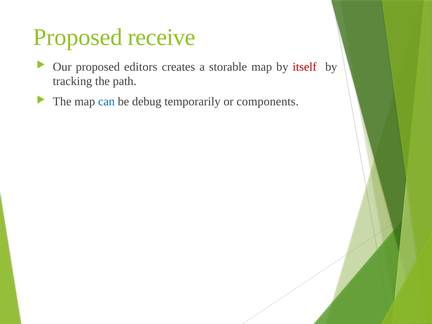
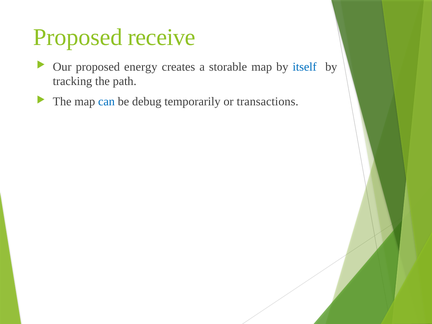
editors: editors -> energy (141, 67)
itself colour: red -> blue (305, 67)
components: components -> transactions (268, 102)
